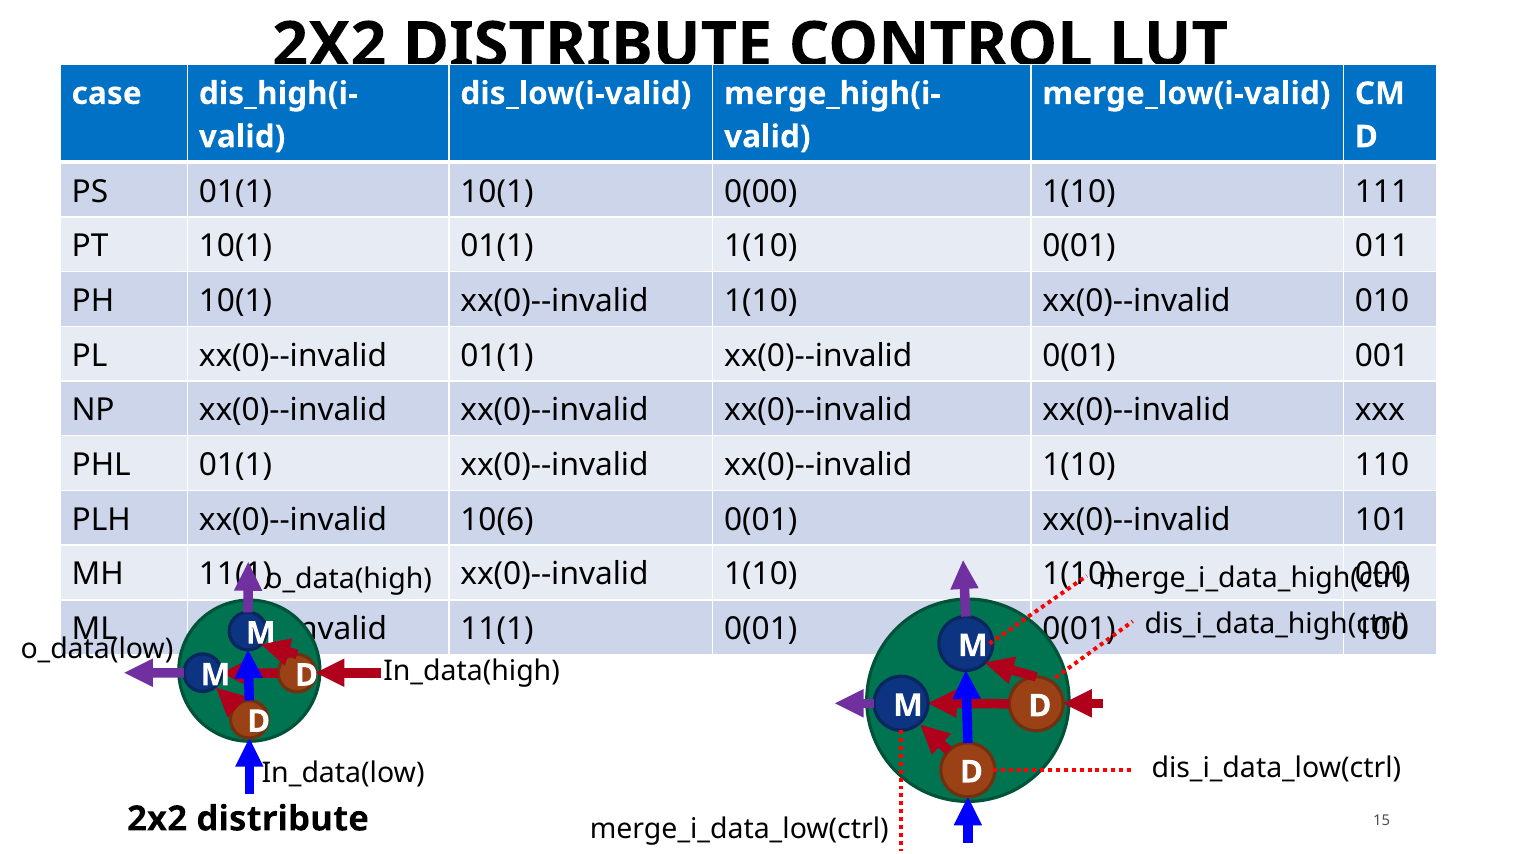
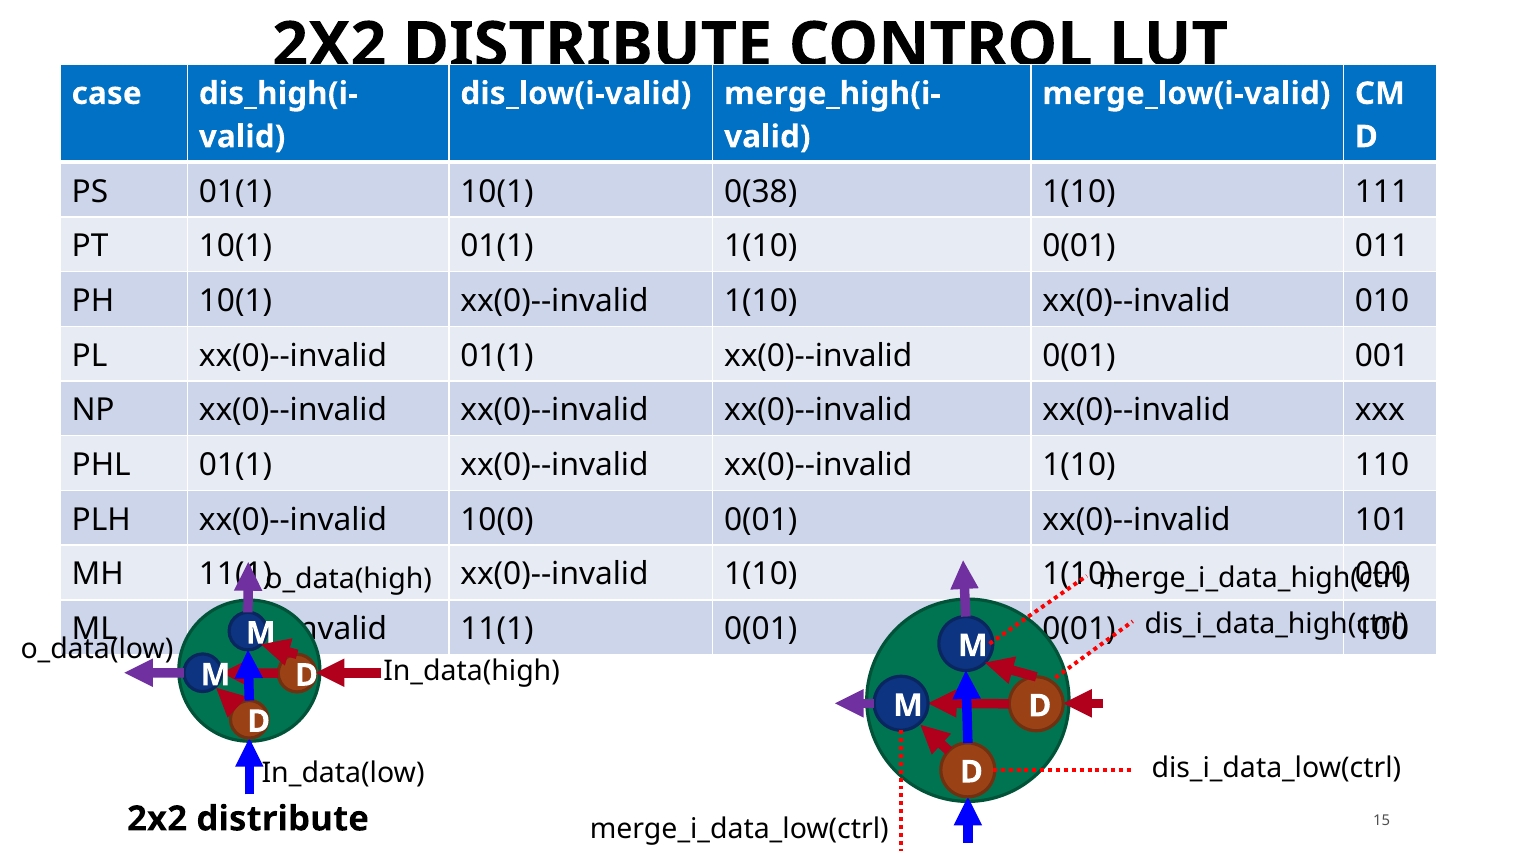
0(00: 0(00 -> 0(38 (761, 192)
10(6: 10(6 -> 10(0 (497, 520)
